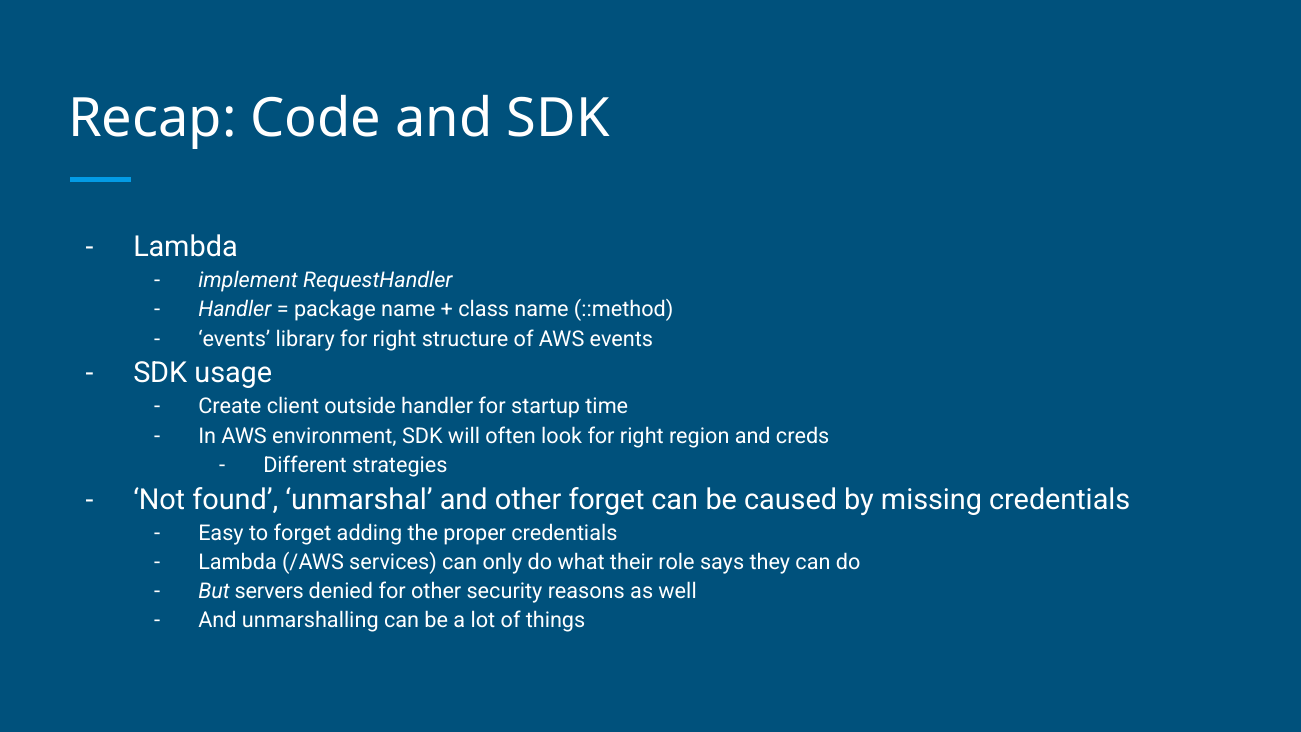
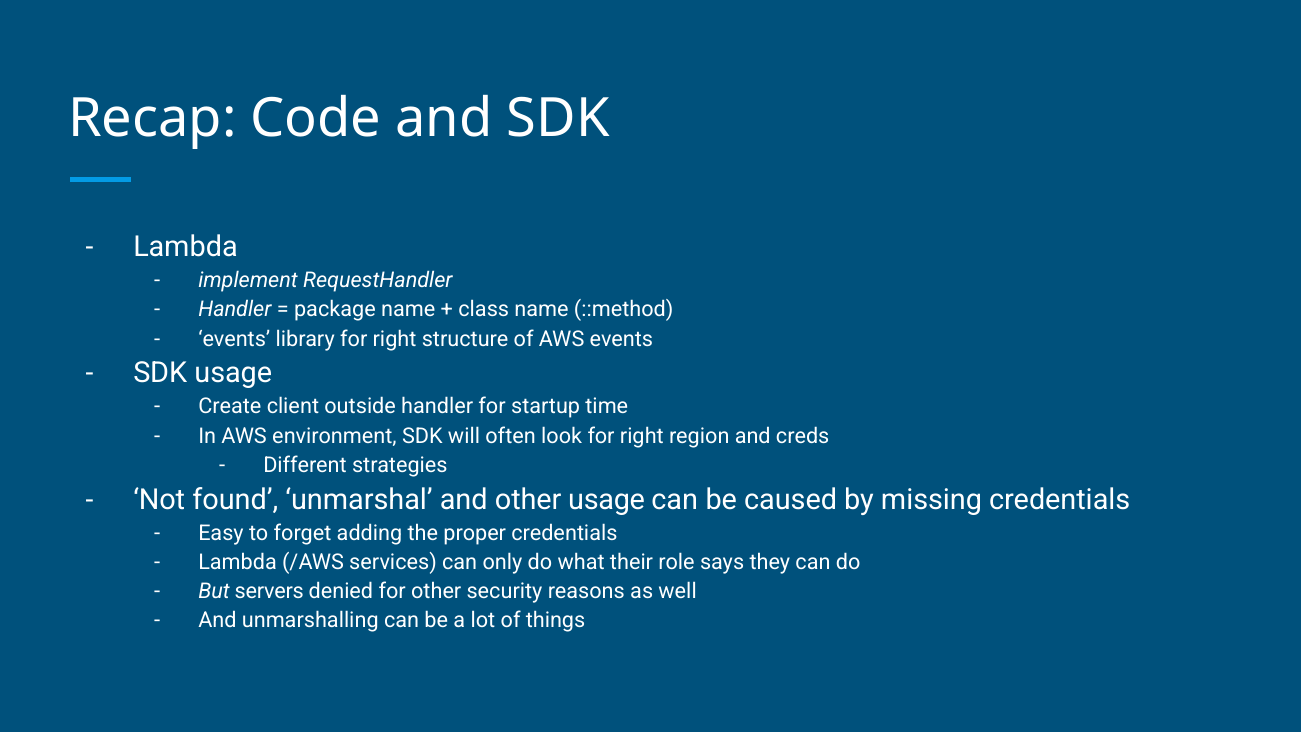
other forget: forget -> usage (607, 500)
